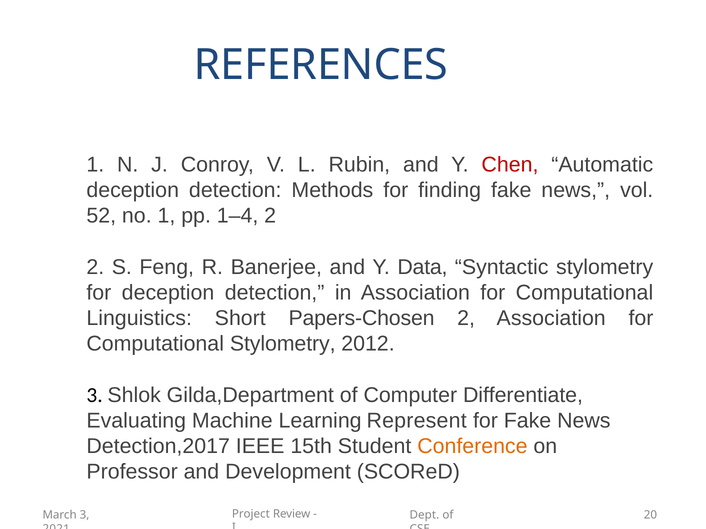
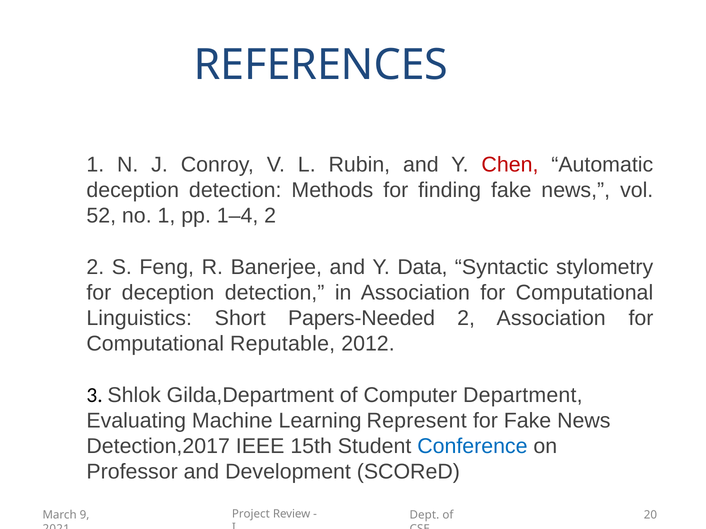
Papers-Chosen: Papers-Chosen -> Papers-Needed (362, 318)
Computational Stylometry: Stylometry -> Reputable (283, 344)
Differentiate: Differentiate -> Department (523, 395)
Conference colour: orange -> blue (472, 446)
March 3: 3 -> 9 (85, 515)
